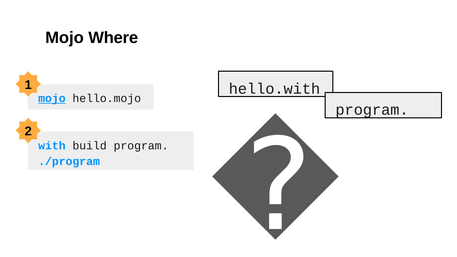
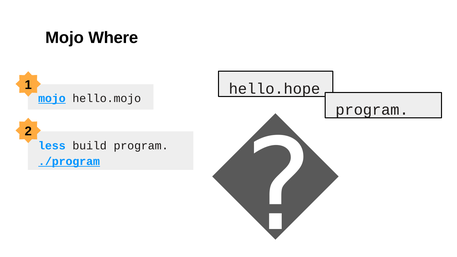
hello.with: hello.with -> hello.hope (274, 89)
with: with -> less (52, 146)
./program underline: none -> present (69, 161)
